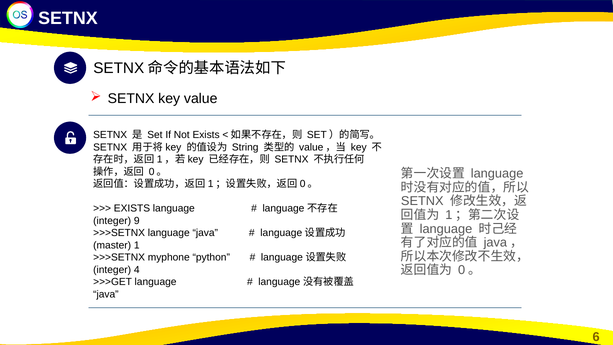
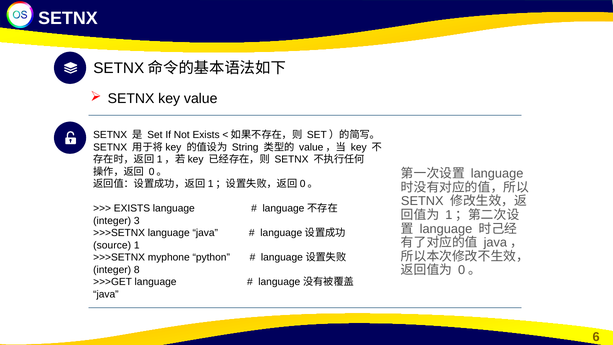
9: 9 -> 3 (137, 221)
master: master -> source (112, 245)
4: 4 -> 8 (137, 270)
